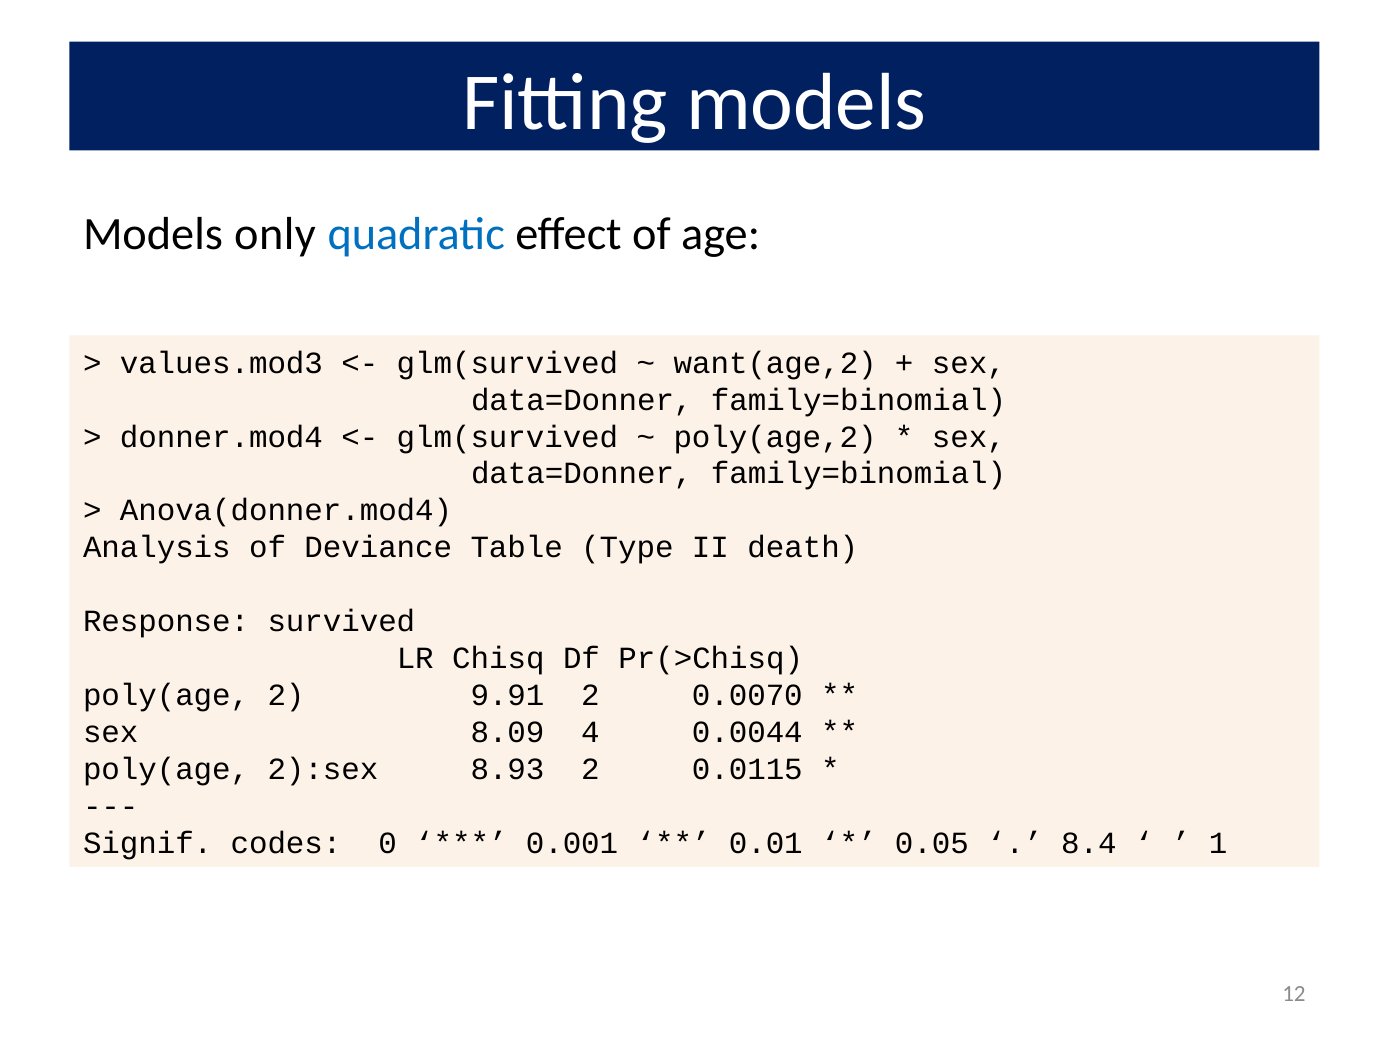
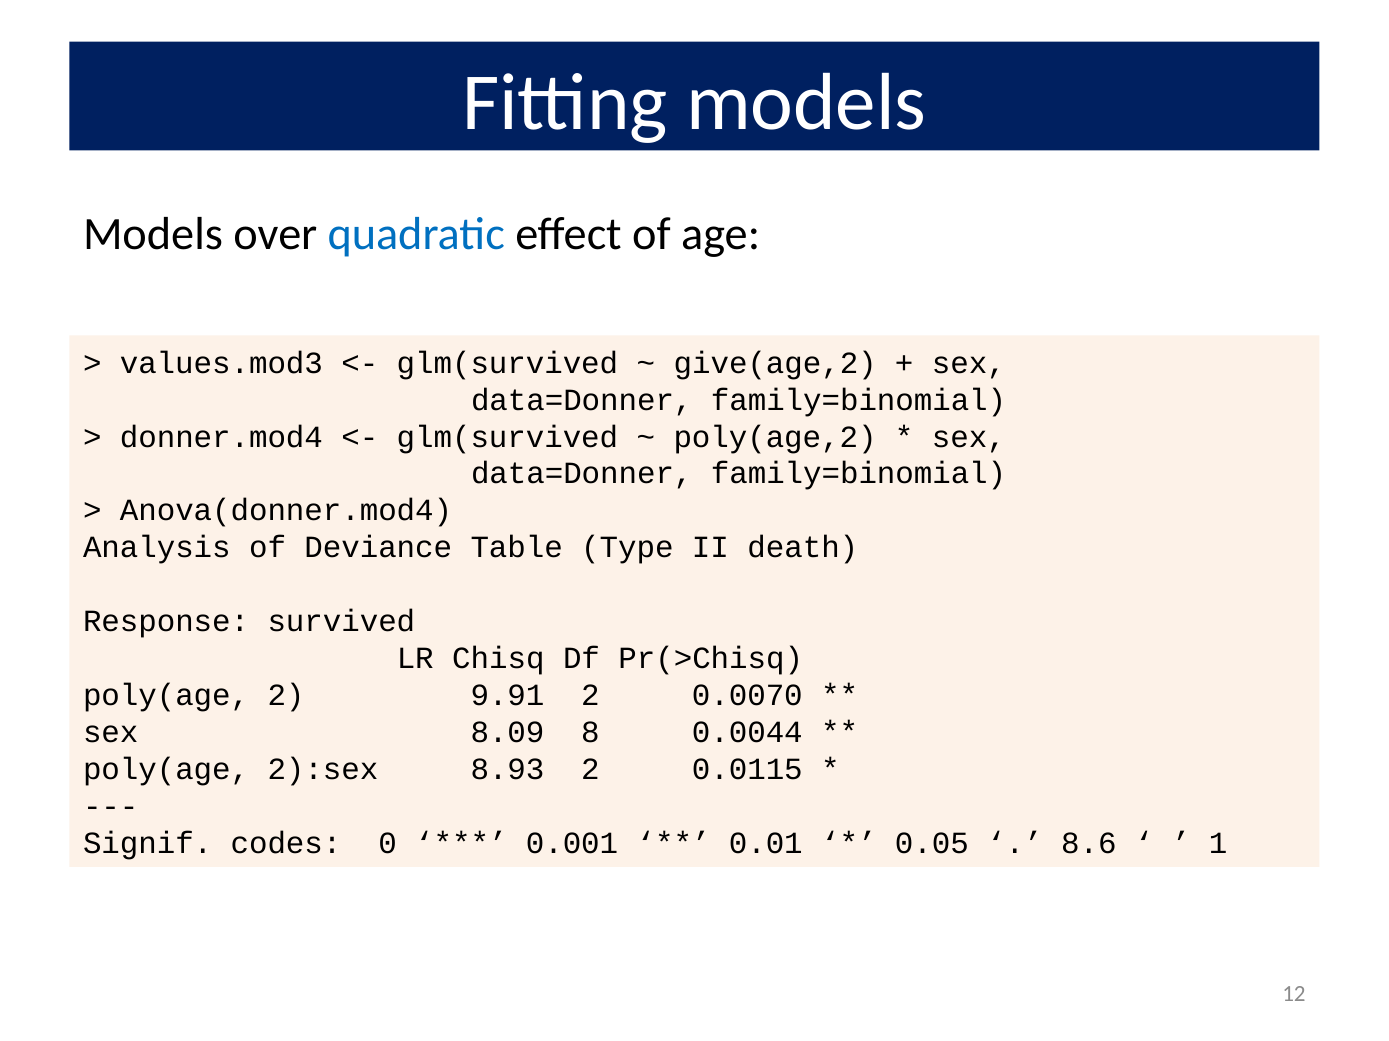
only: only -> over (275, 235)
want(age,2: want(age,2 -> give(age,2 (775, 363)
4: 4 -> 8 (590, 733)
8.4: 8.4 -> 8.6 (1089, 844)
